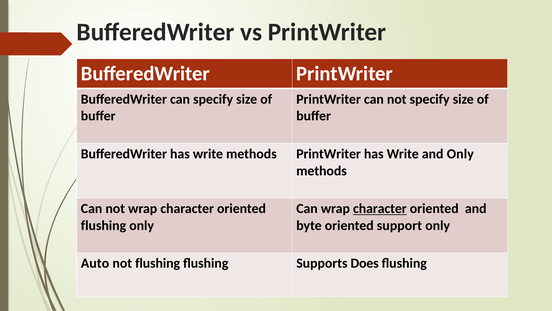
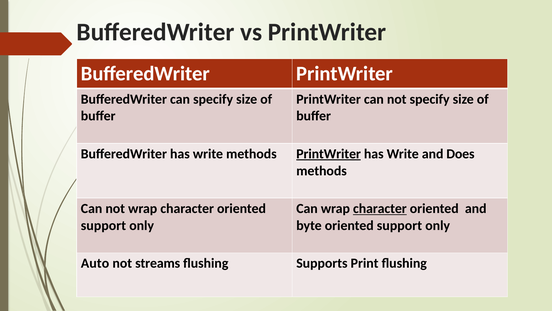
PrintWriter underline: none -> present (329, 154)
and Only: Only -> Does (460, 154)
flushing: flushing -> support (103, 225)
not flushing: flushing -> streams (158, 263)
Does: Does -> Print (365, 263)
